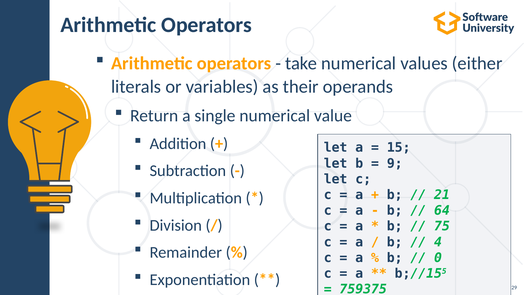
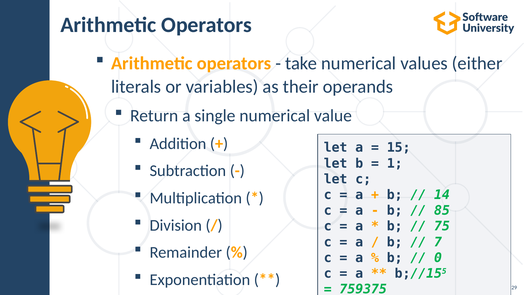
9: 9 -> 1 (395, 163)
21: 21 -> 14 (442, 195)
64: 64 -> 85 (442, 210)
4: 4 -> 7 (438, 242)
